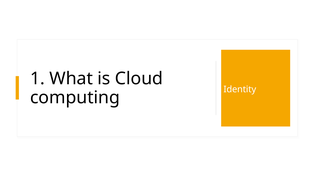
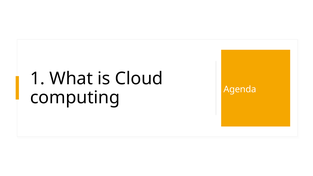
Identity: Identity -> Agenda (240, 89)
